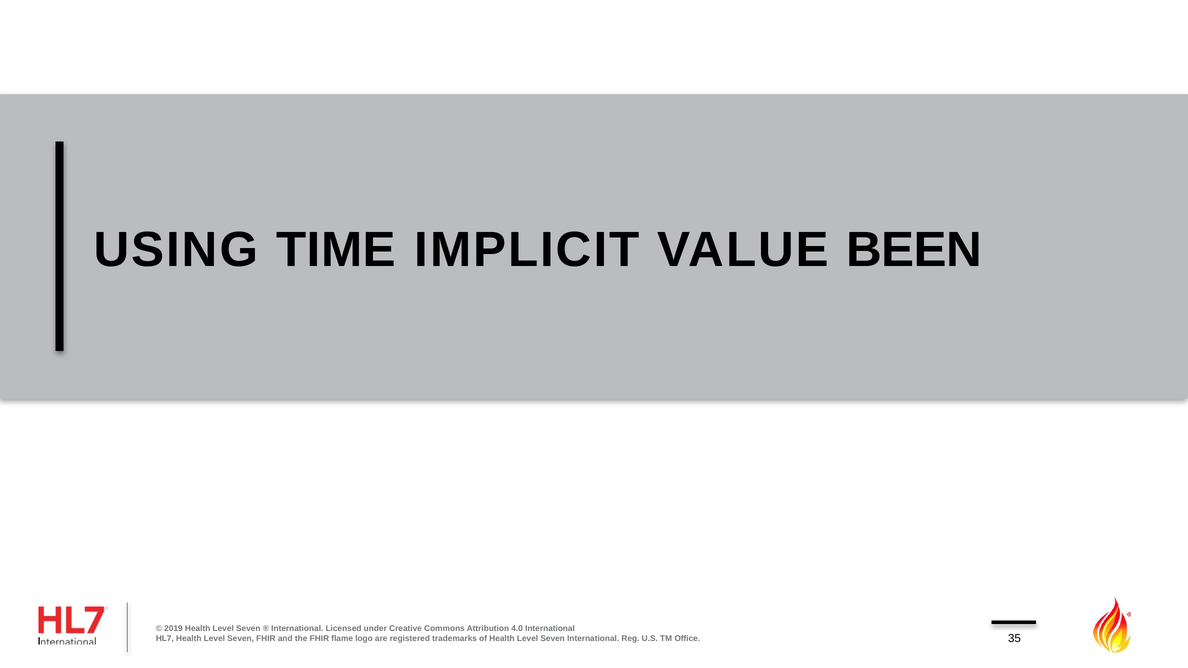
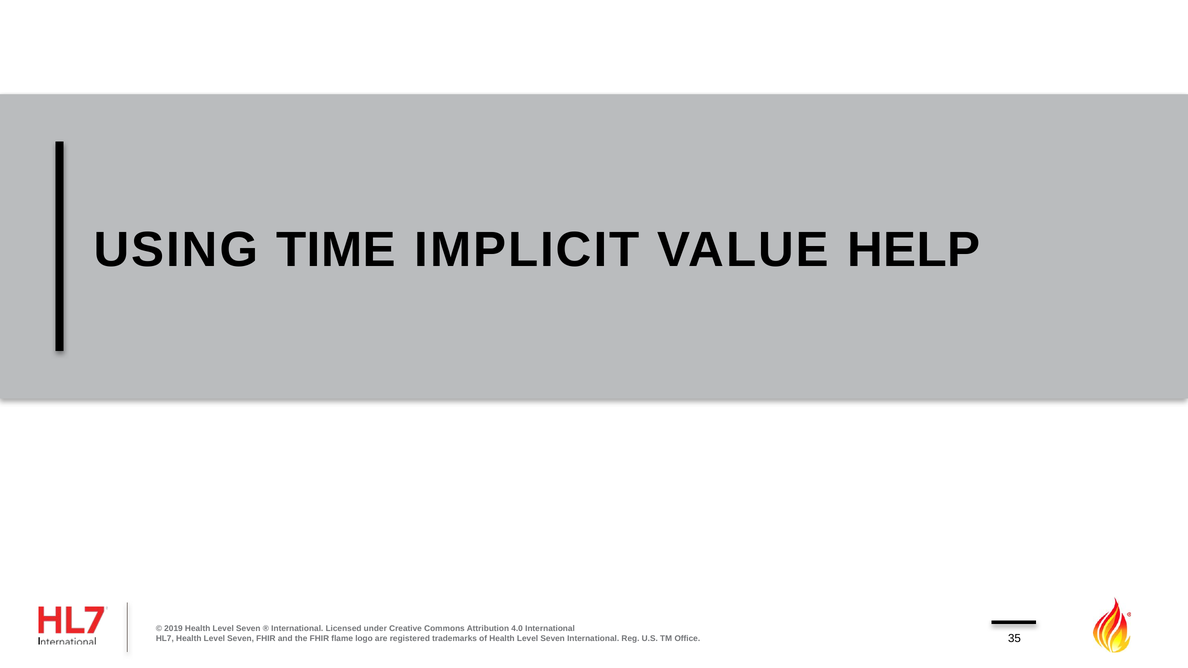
BEEN: BEEN -> HELP (914, 250)
